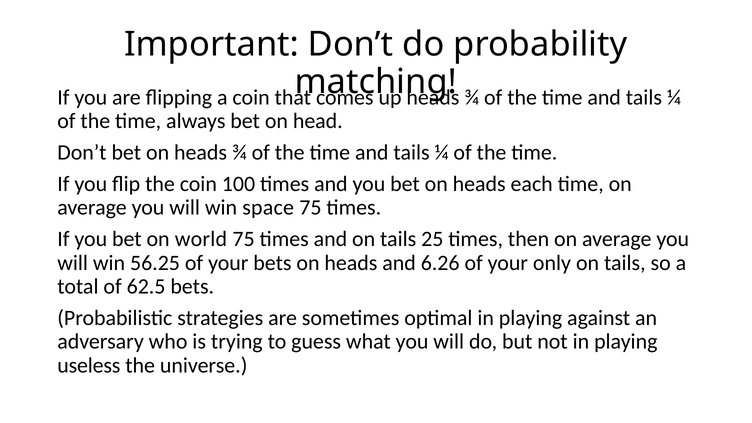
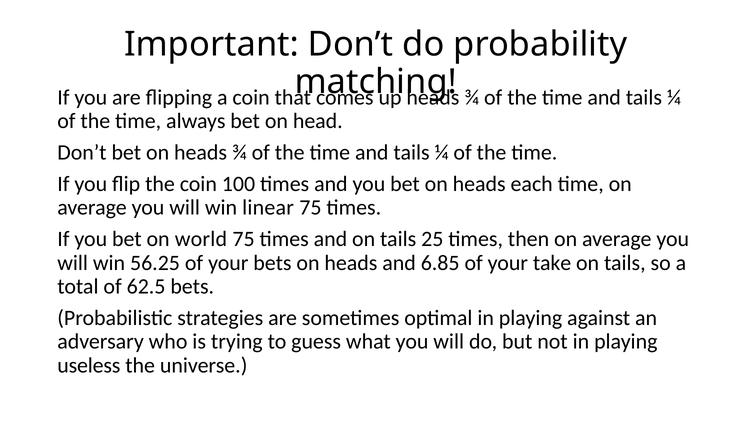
space: space -> linear (268, 208)
6.26: 6.26 -> 6.85 (440, 263)
only: only -> take (552, 263)
